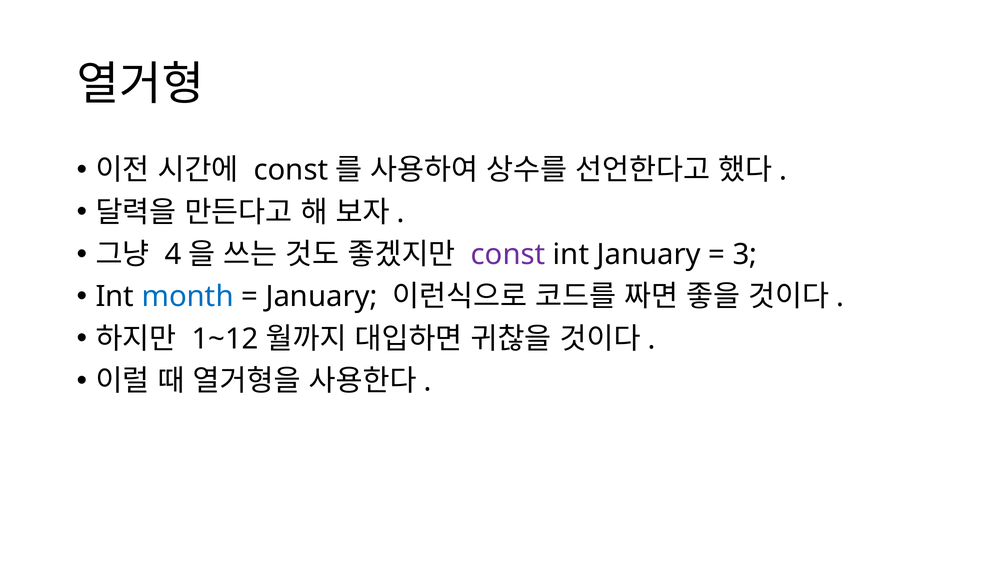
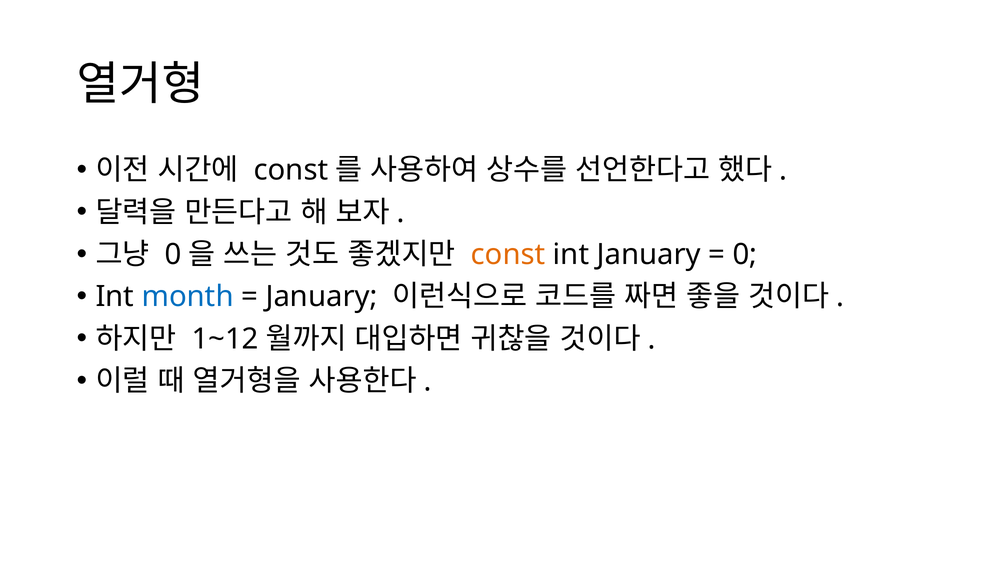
4: 4 -> 0 (173, 254)
const colour: purple -> orange (508, 254)
3: 3 -> 0 (745, 254)
